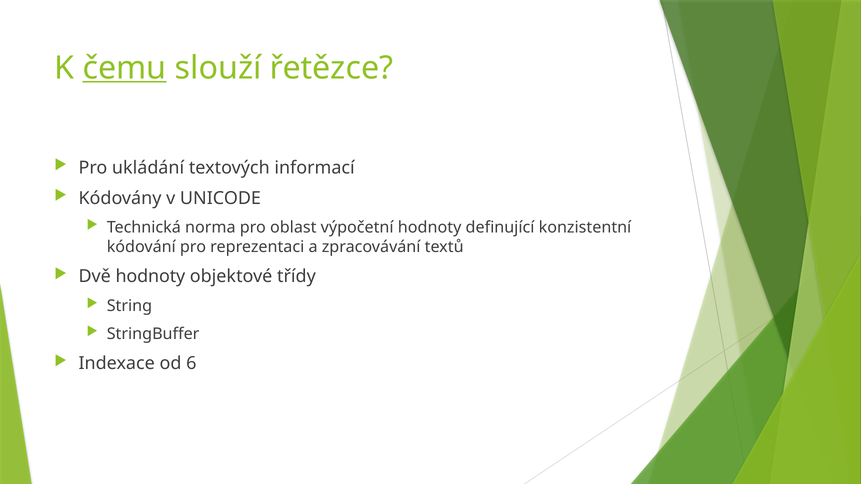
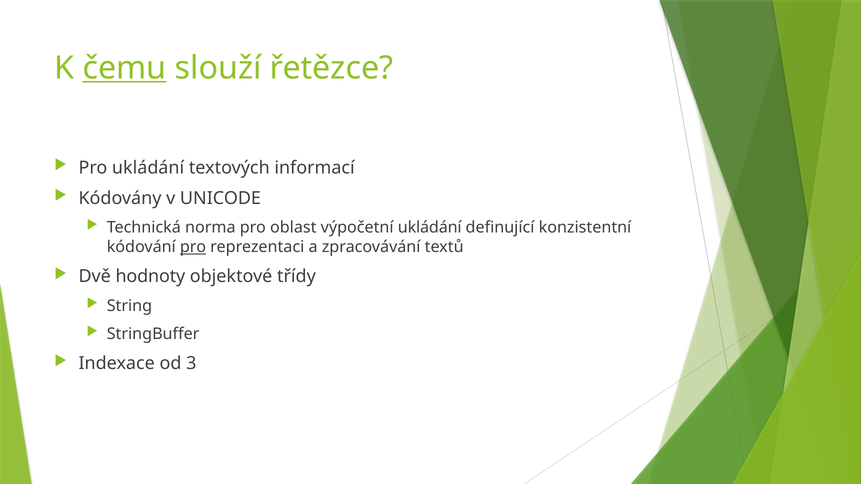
výpočetní hodnoty: hodnoty -> ukládání (430, 228)
pro underline: none -> present (193, 247)
6: 6 -> 3 (191, 364)
